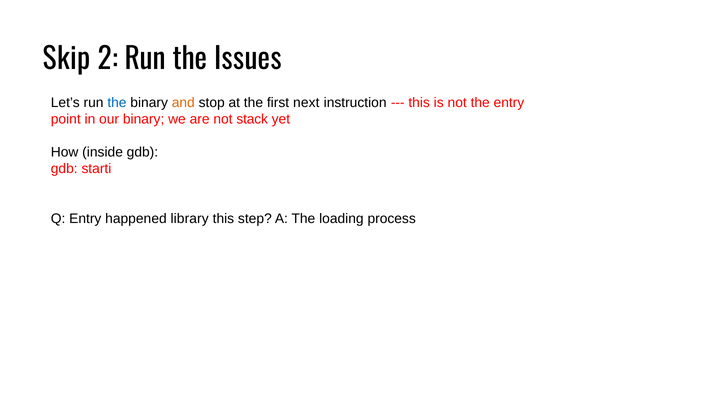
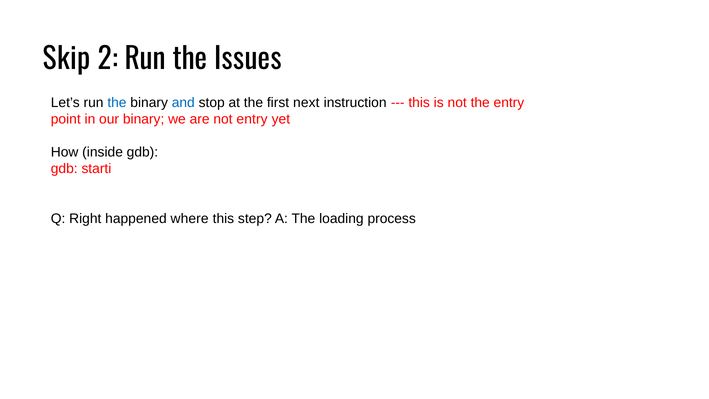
and colour: orange -> blue (183, 103)
not stack: stack -> entry (252, 119)
Q Entry: Entry -> Right (85, 218)
library: library -> where (190, 218)
